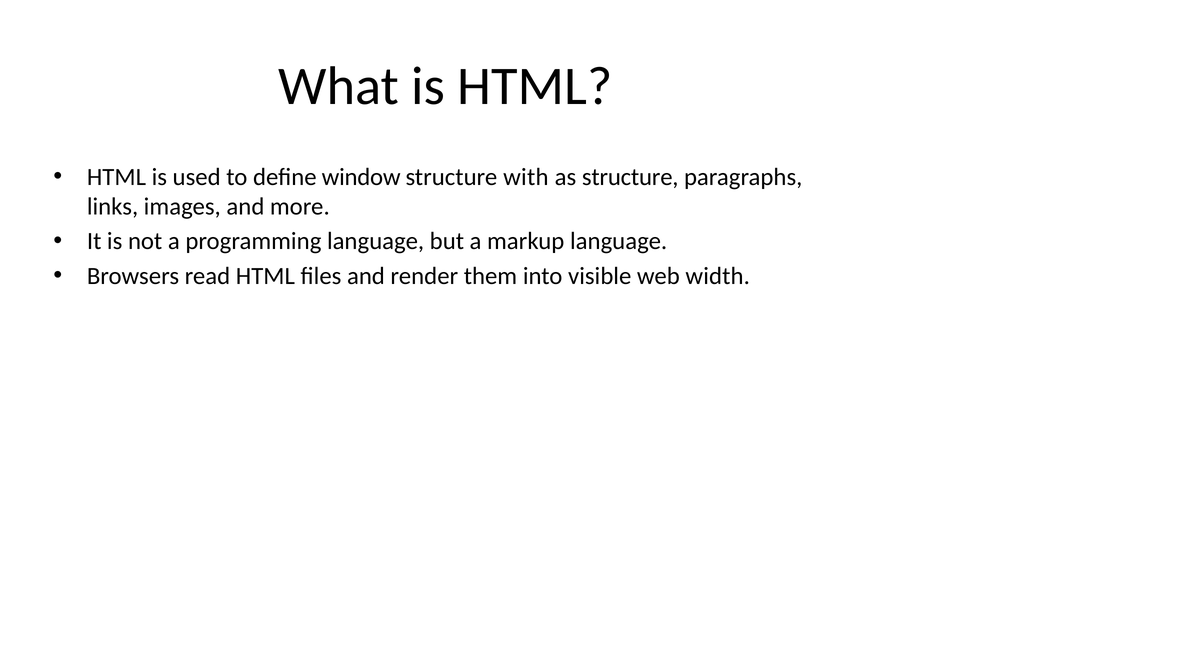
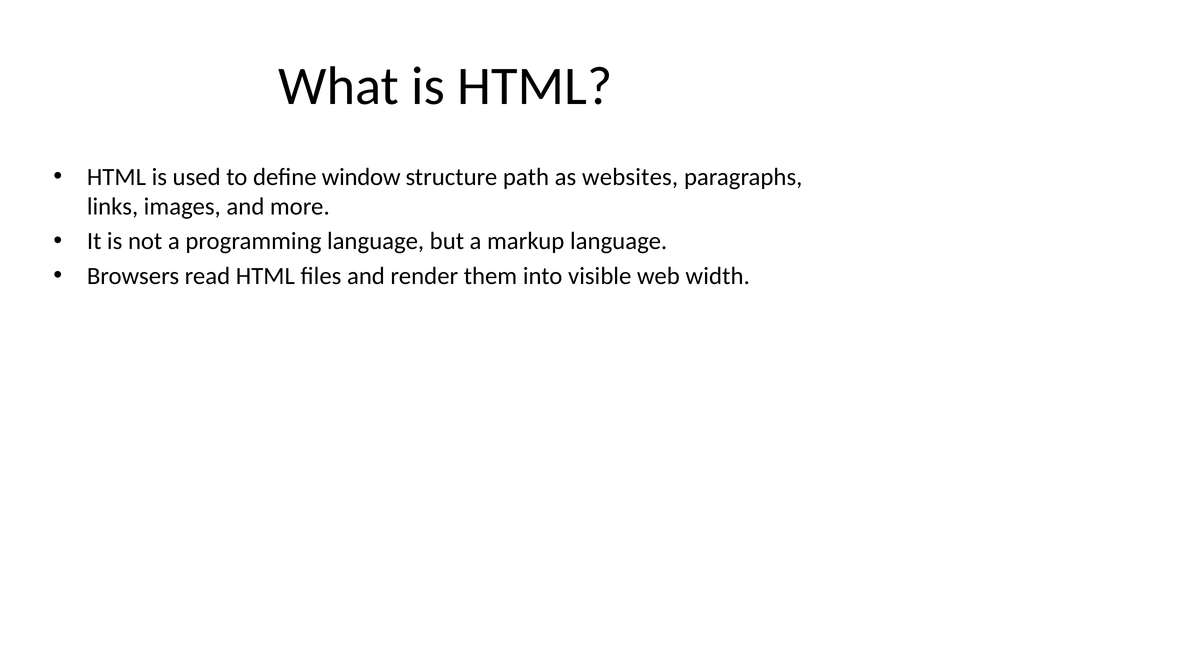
with: with -> path (526, 177)
as structure: structure -> websites (630, 177)
